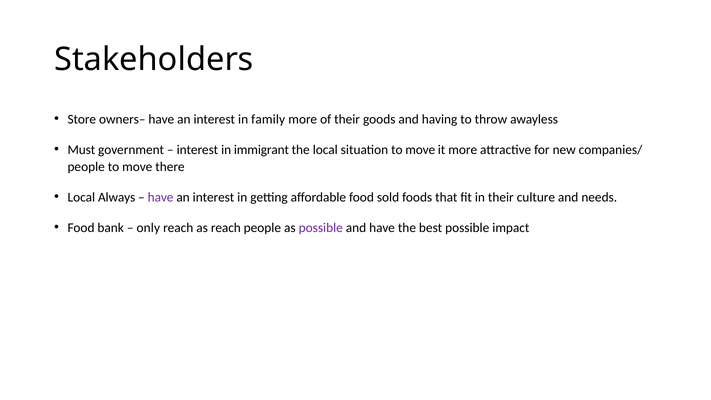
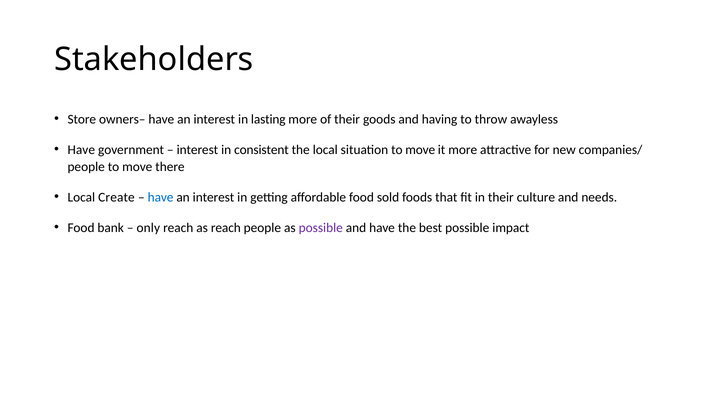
family: family -> lasting (268, 119)
Must: Must -> Have (81, 150)
immigrant: immigrant -> consistent (261, 150)
Always: Always -> Create (116, 197)
have colour: purple -> blue (161, 197)
